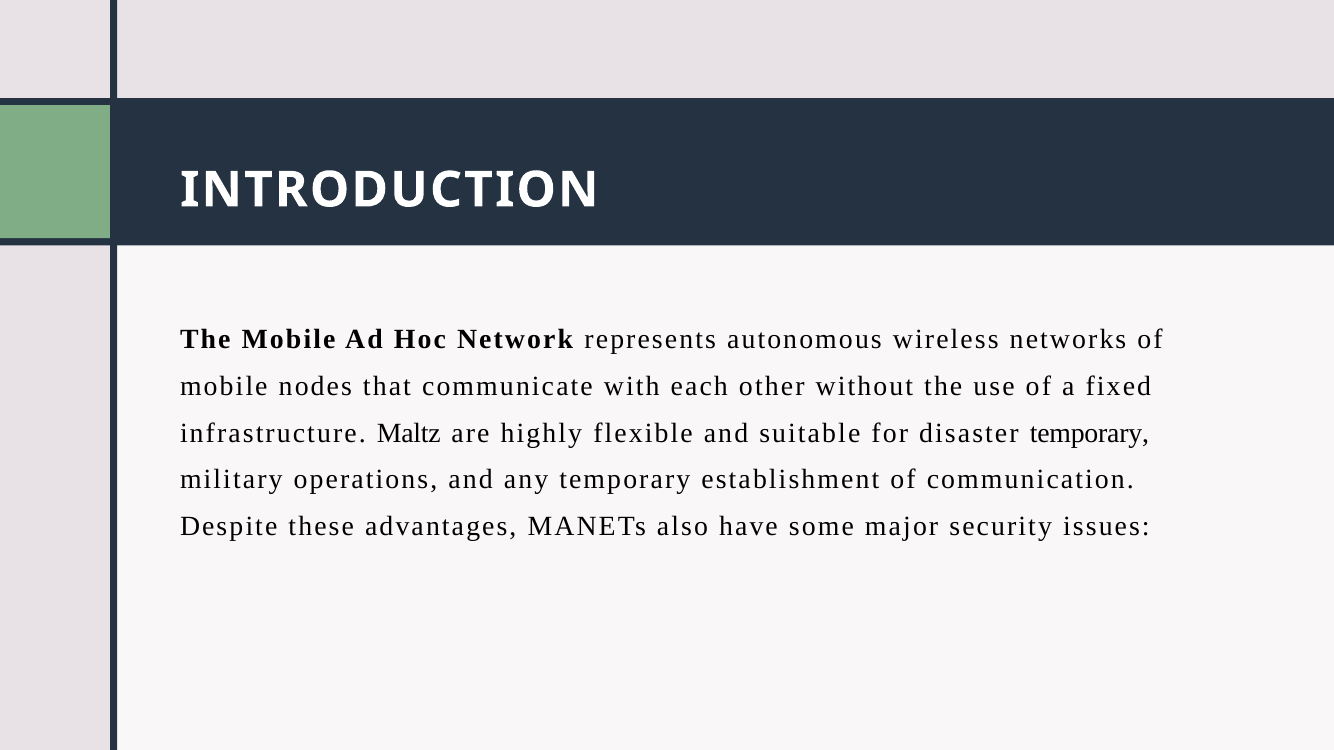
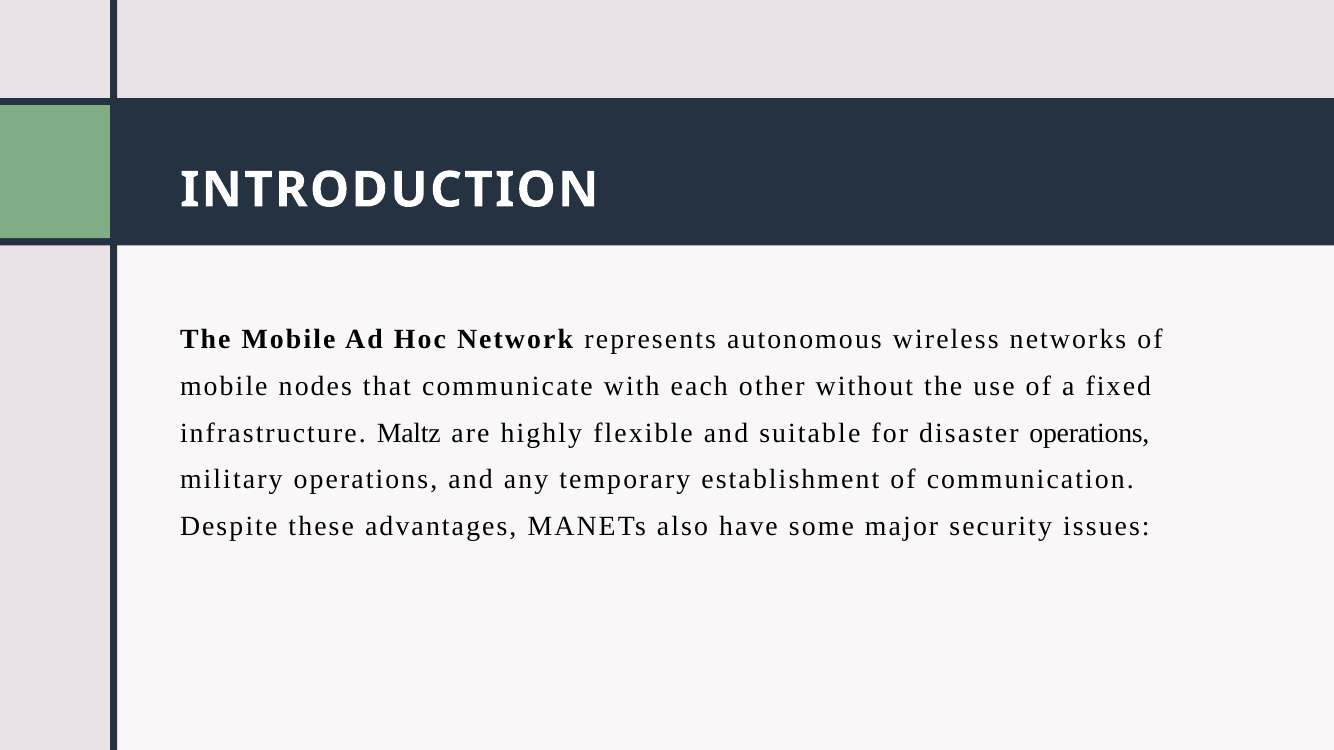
disaster temporary: temporary -> operations (1089, 433)
